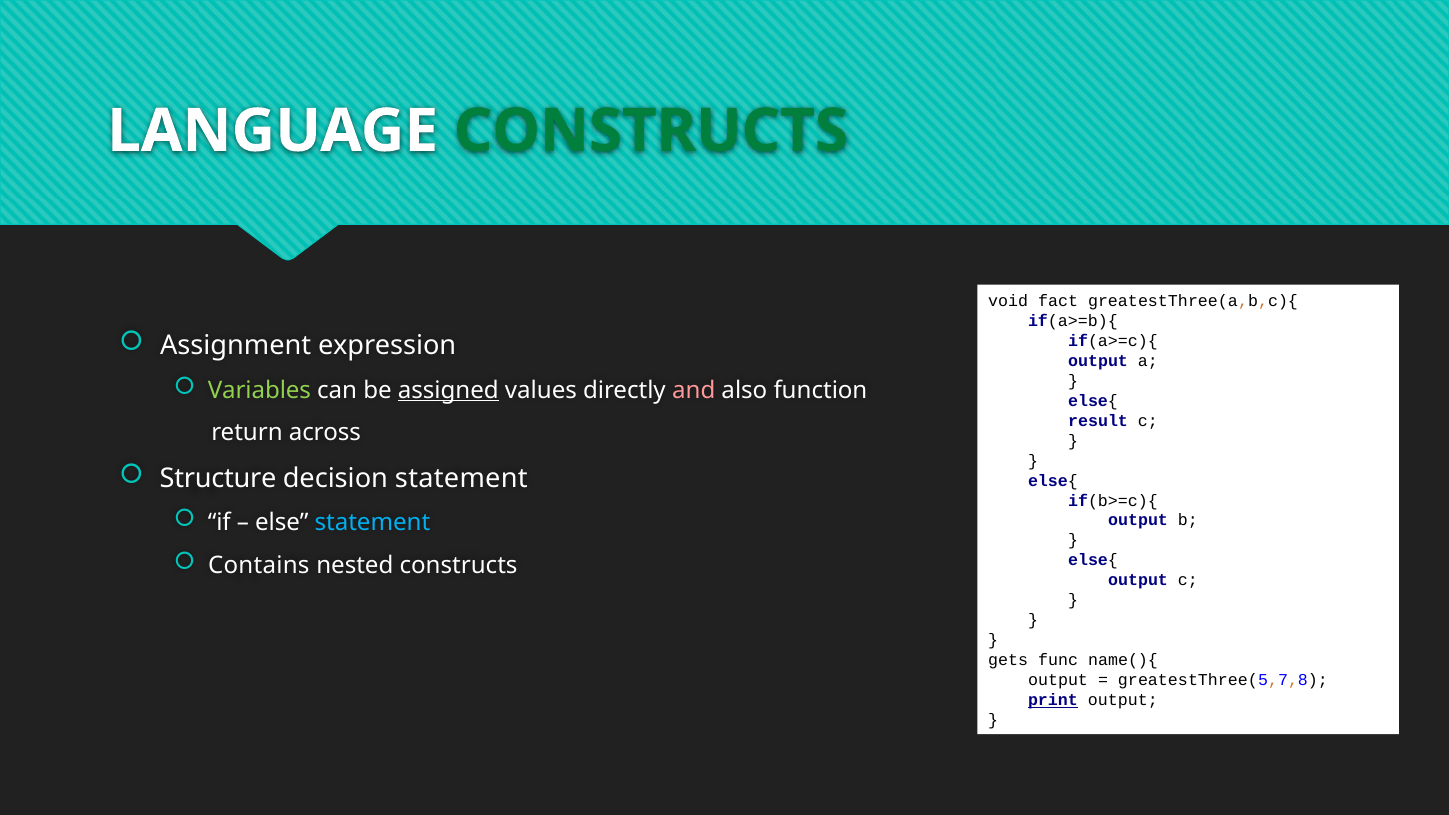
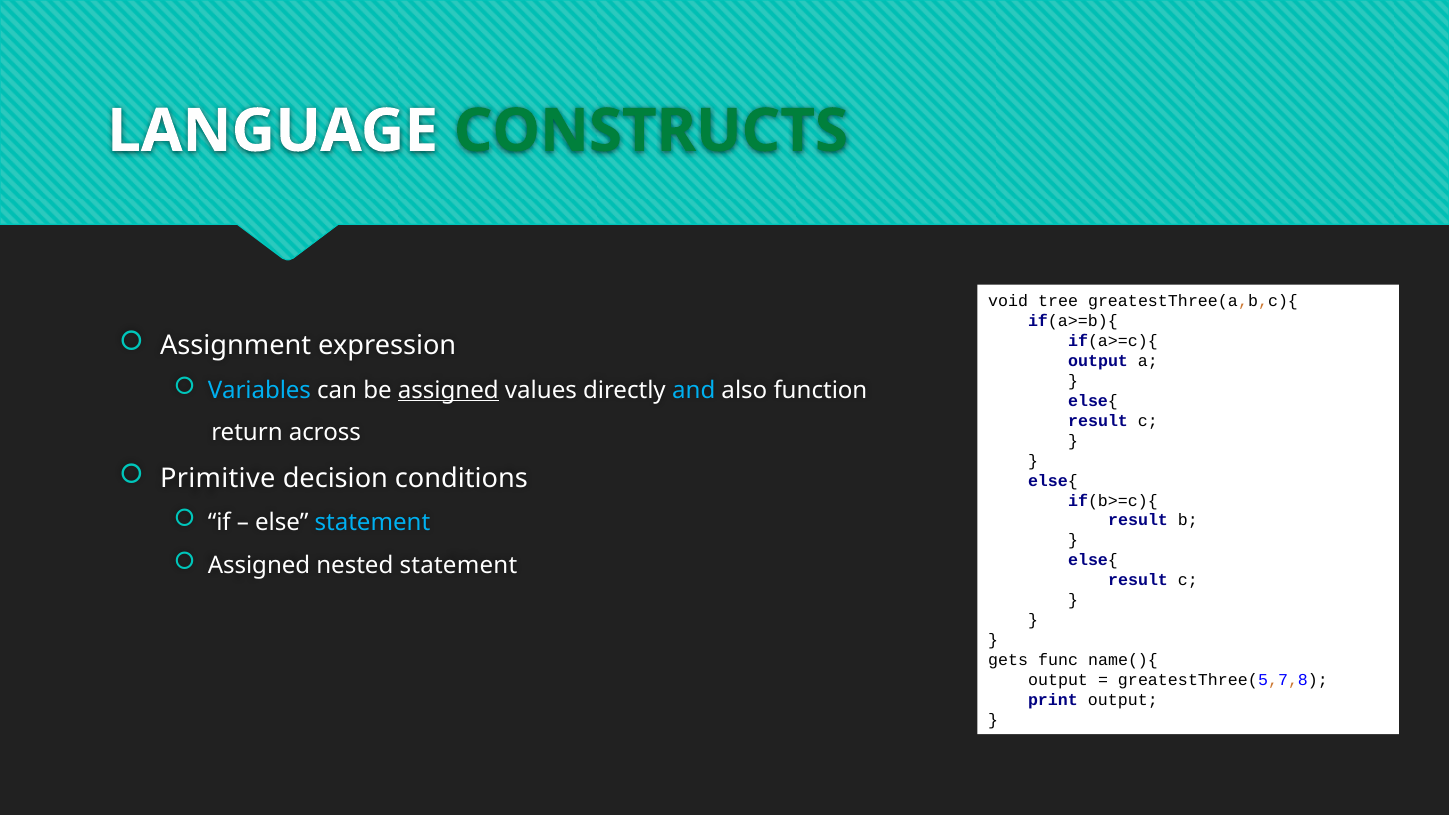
fact: fact -> tree (1058, 301)
Variables colour: light green -> light blue (259, 390)
and colour: pink -> light blue (694, 390)
Structure: Structure -> Primitive (218, 479)
decision statement: statement -> conditions (461, 479)
output: output -> result (1138, 521)
Contains: Contains -> Assigned (259, 566)
nested constructs: constructs -> statement (458, 566)
output: output -> result (1138, 580)
print underline: present -> none (1053, 700)
